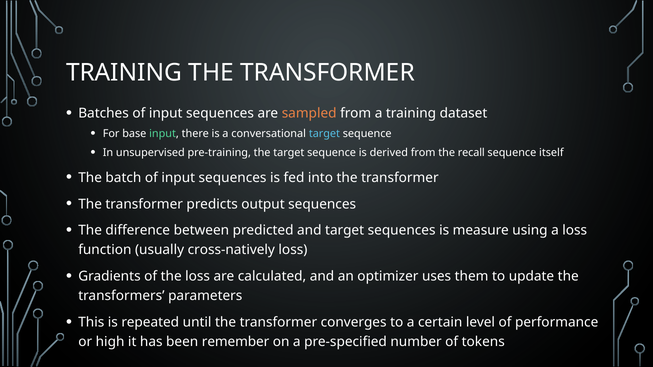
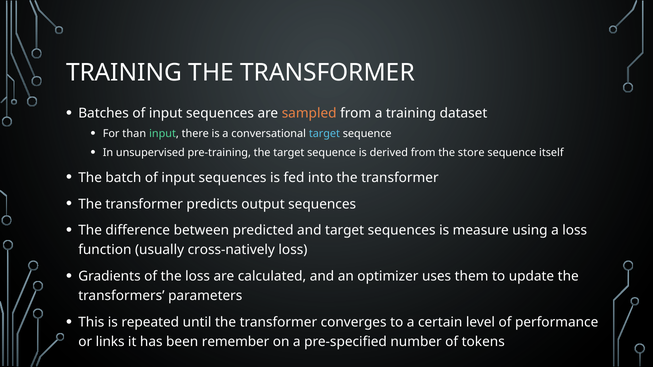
base: base -> than (134, 134)
recall: recall -> store (471, 153)
high: high -> links (110, 342)
